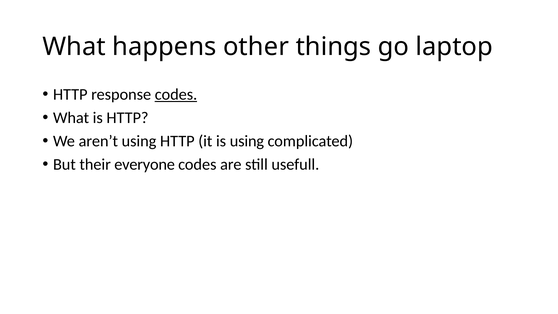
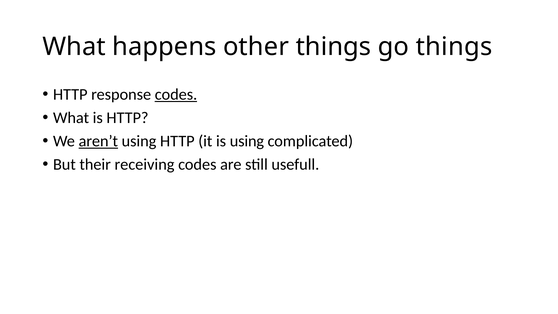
go laptop: laptop -> things (454, 47)
aren’t underline: none -> present (98, 141)
everyone: everyone -> receiving (145, 165)
